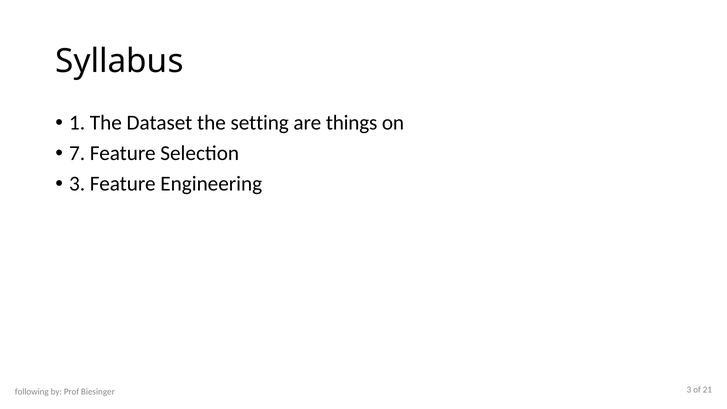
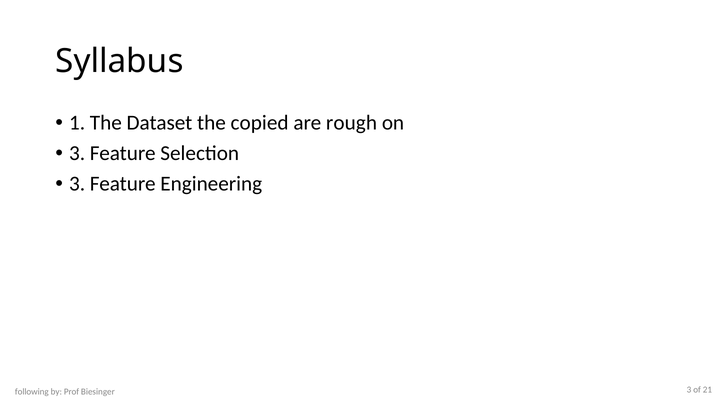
setting: setting -> copied (260, 123)
things: things -> rough (351, 123)
7: 7 -> 3 (77, 153)
